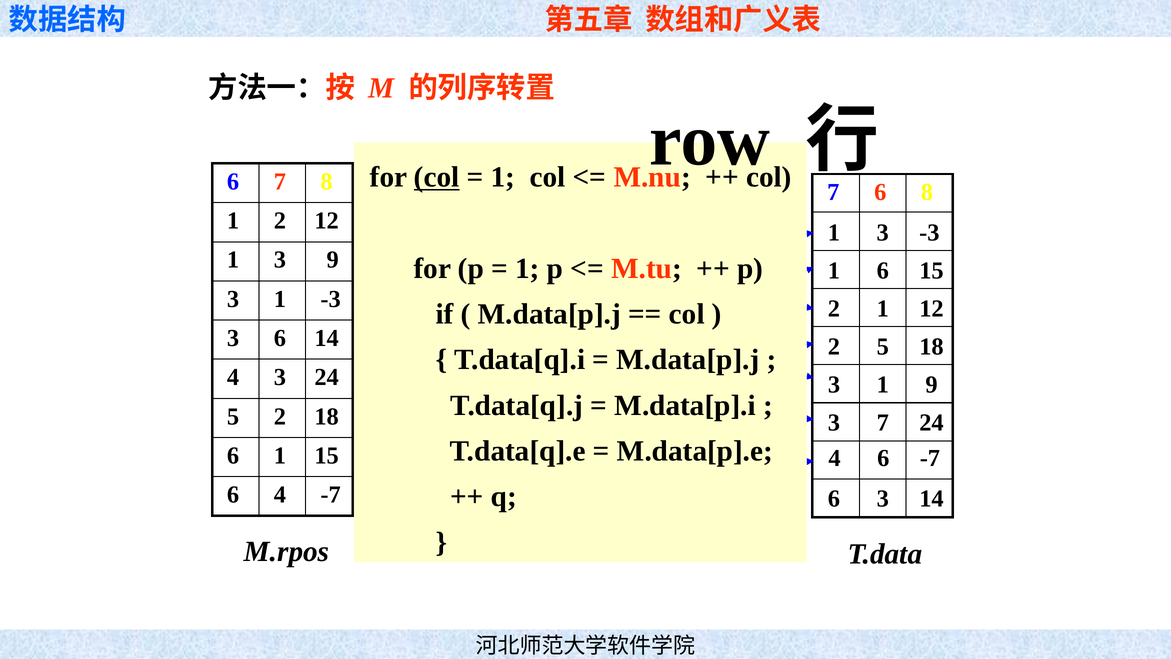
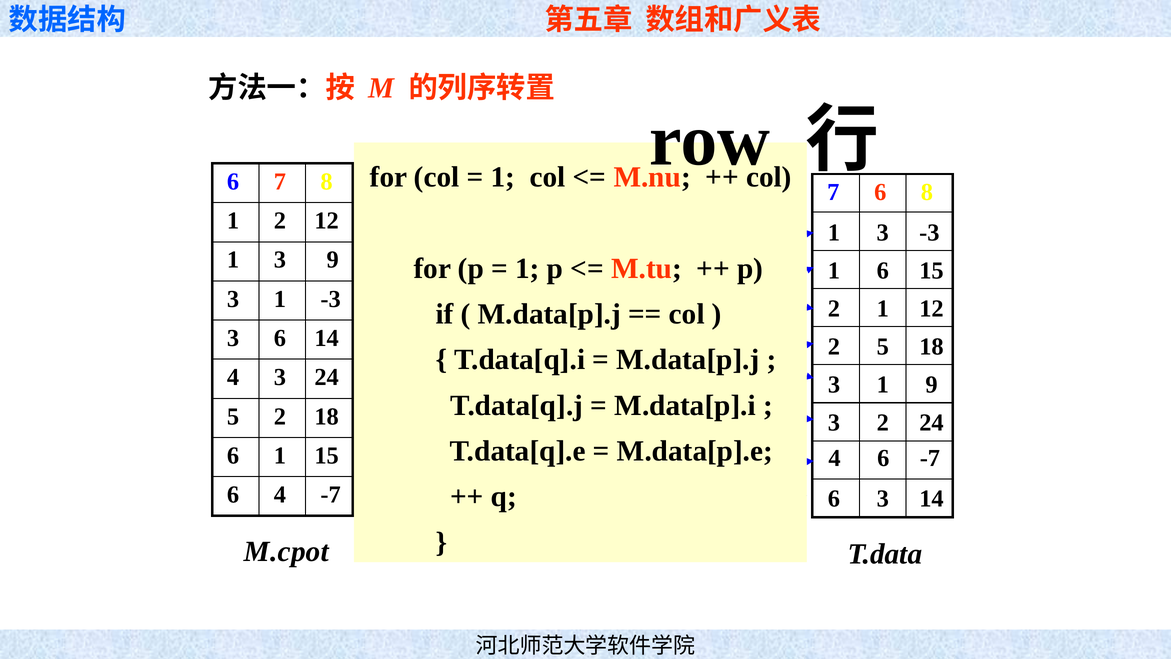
col underline: present -> none (437, 177)
3 7: 7 -> 2 (883, 422)
M.rpos: M.rpos -> M.cpot (286, 551)
